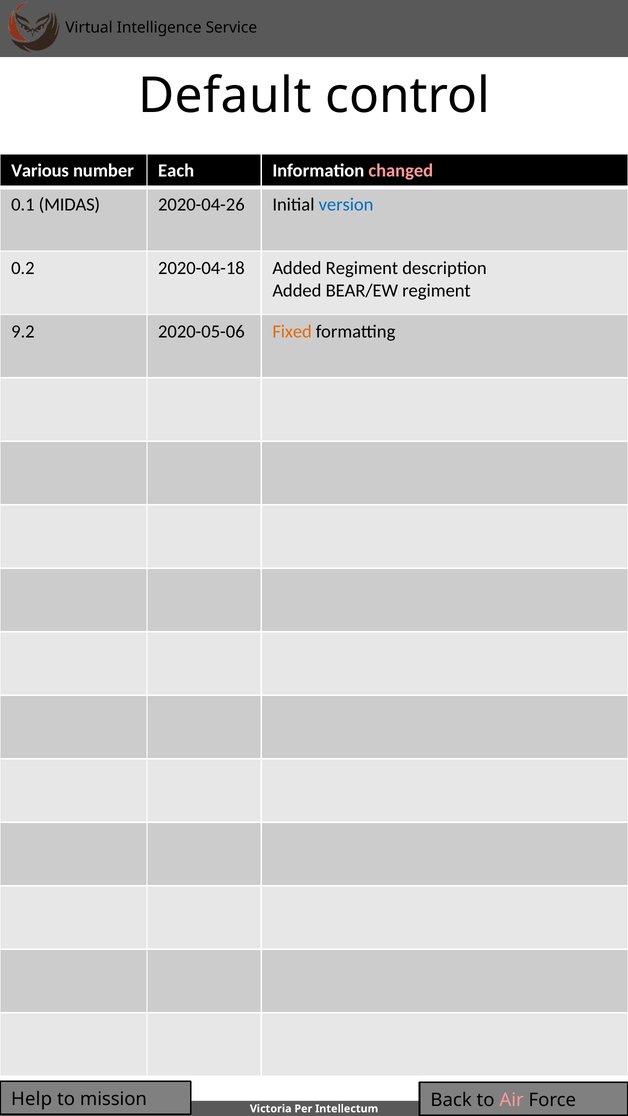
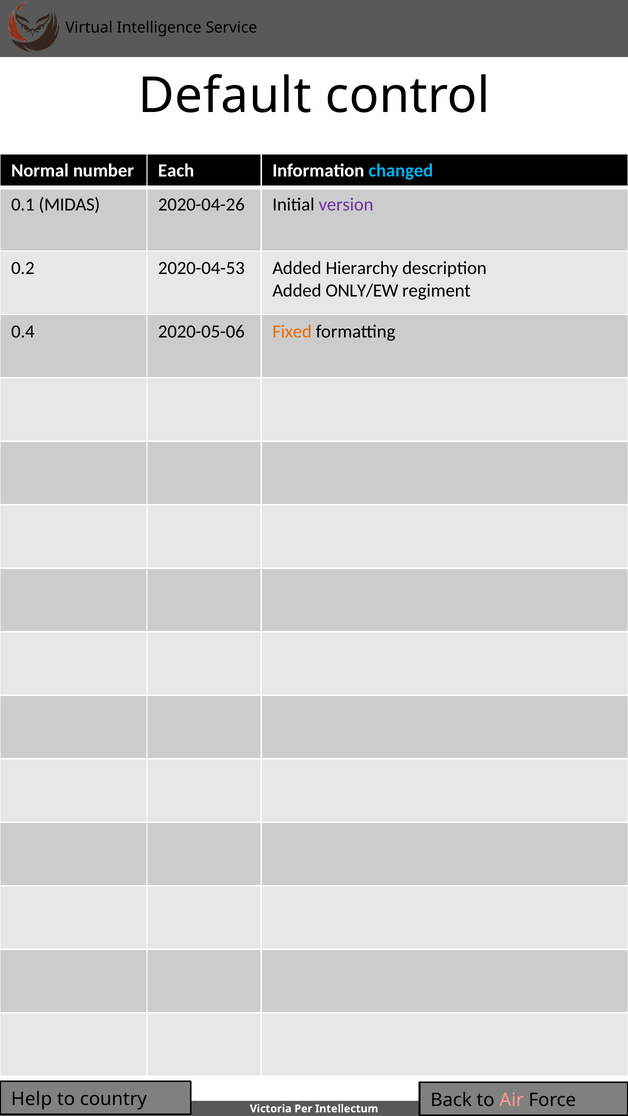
Various: Various -> Normal (40, 171)
changed colour: pink -> light blue (401, 171)
version colour: blue -> purple (346, 205)
2020-04-18: 2020-04-18 -> 2020-04-53 (201, 268)
Added Regiment: Regiment -> Hierarchy (362, 268)
BEAR/EW: BEAR/EW -> ONLY/EW (362, 291)
9.2: 9.2 -> 0.4 (23, 332)
mission: mission -> country (113, 1100)
